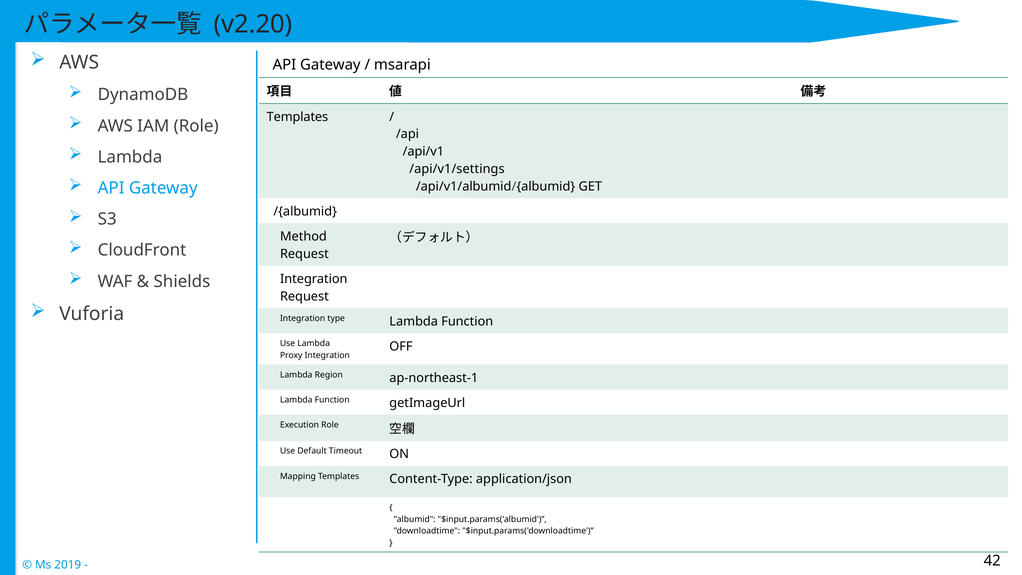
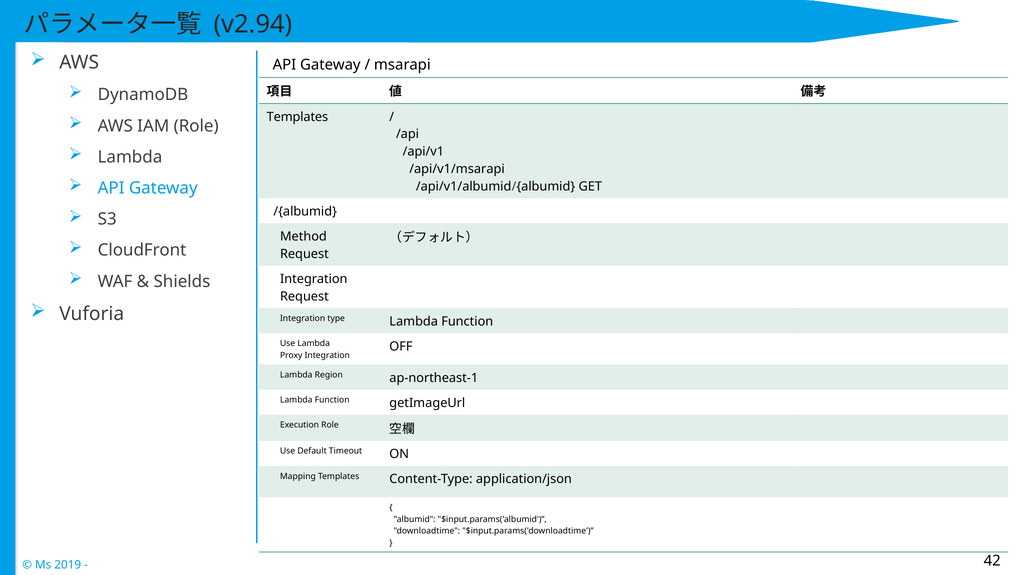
v2.20: v2.20 -> v2.94 (253, 24)
/api/v1/settings: /api/v1/settings -> /api/v1/msarapi (457, 169)
